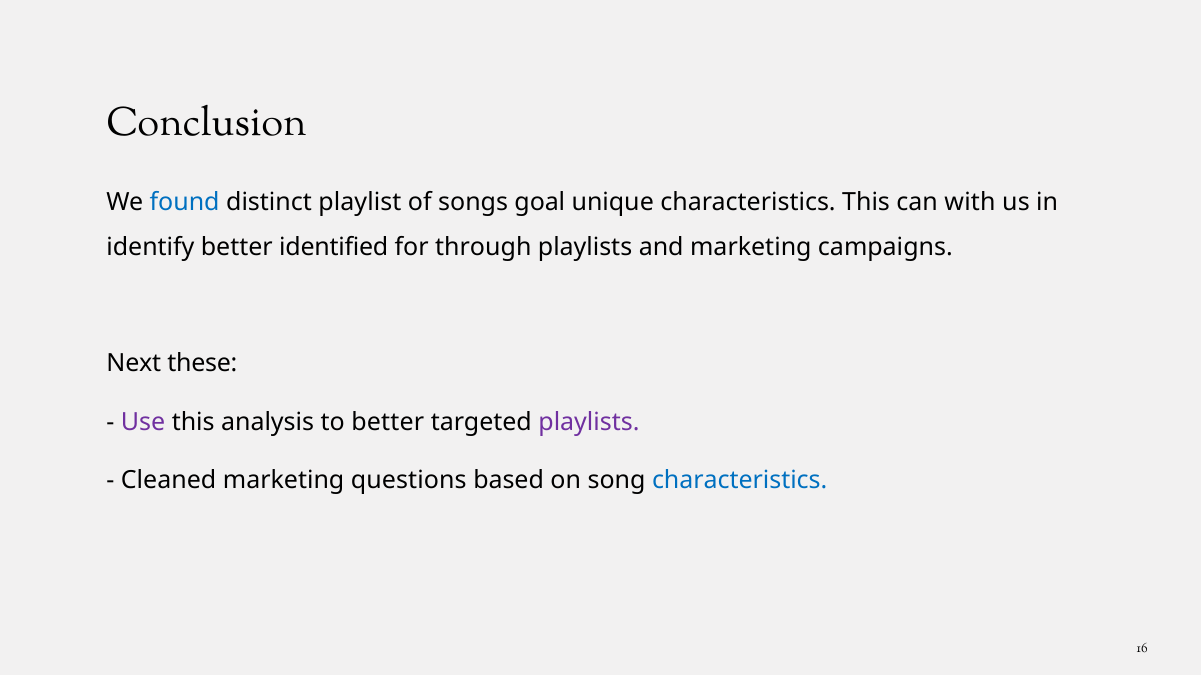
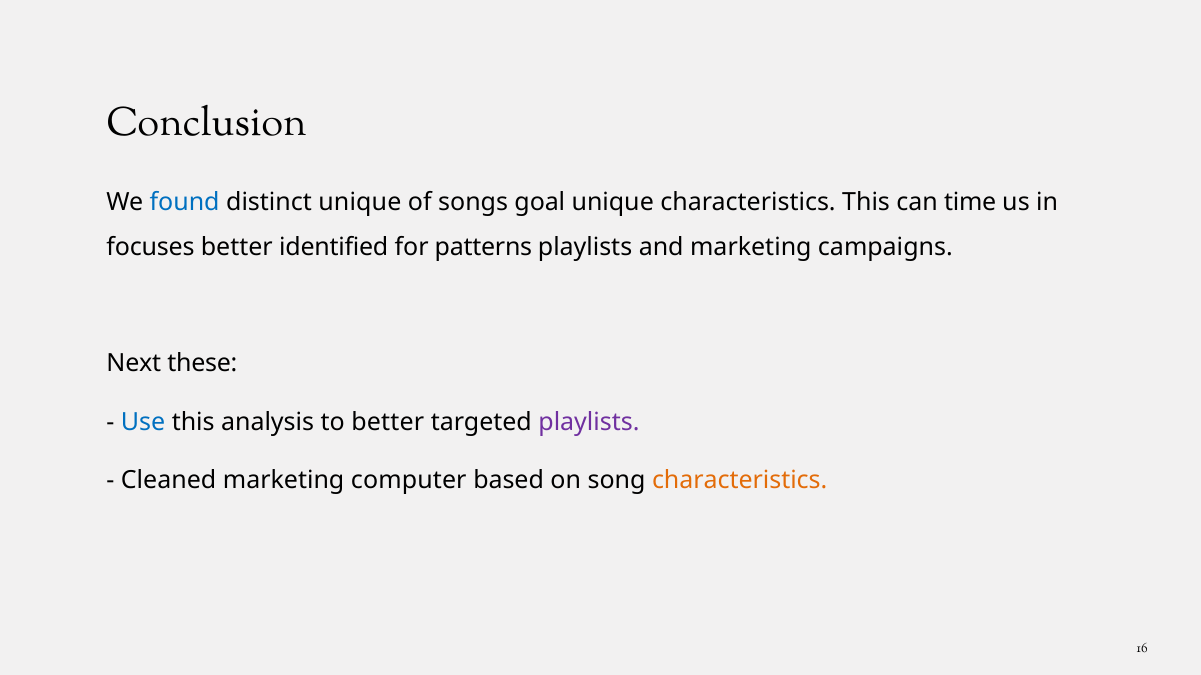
distinct playlist: playlist -> unique (360, 202)
with: with -> time (970, 202)
identify: identify -> focuses (151, 247)
through: through -> patterns (483, 247)
Use colour: purple -> blue (143, 422)
questions: questions -> computer (409, 481)
characteristics colour: blue -> orange (740, 481)
